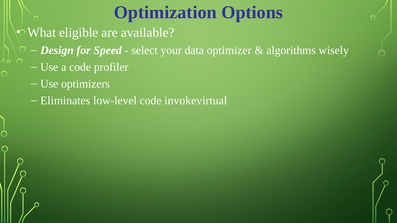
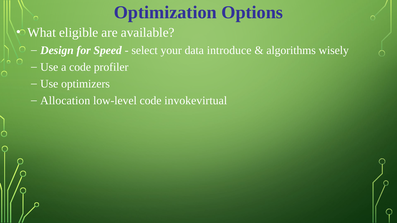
optimizer: optimizer -> introduce (229, 50)
Eliminates: Eliminates -> Allocation (65, 101)
